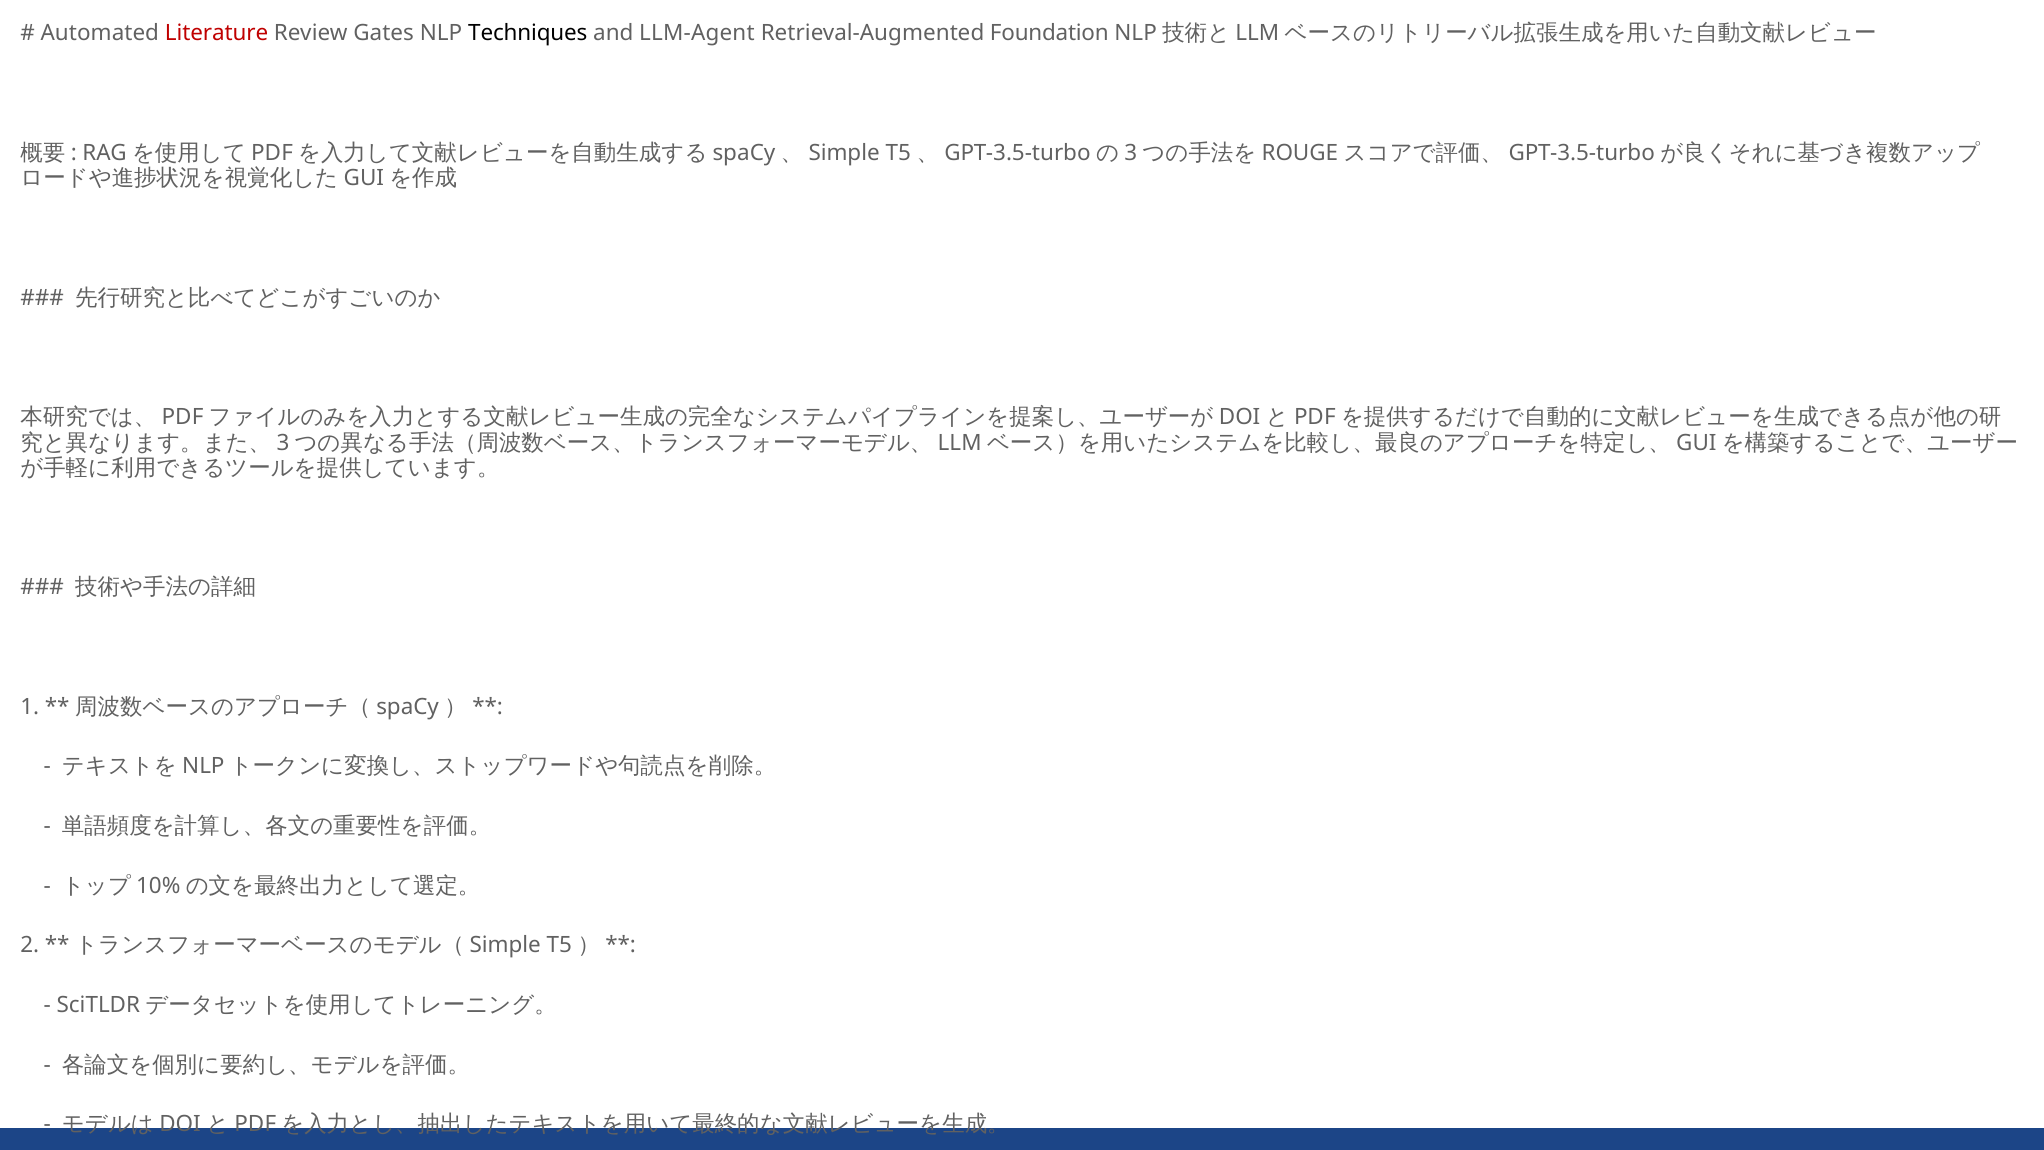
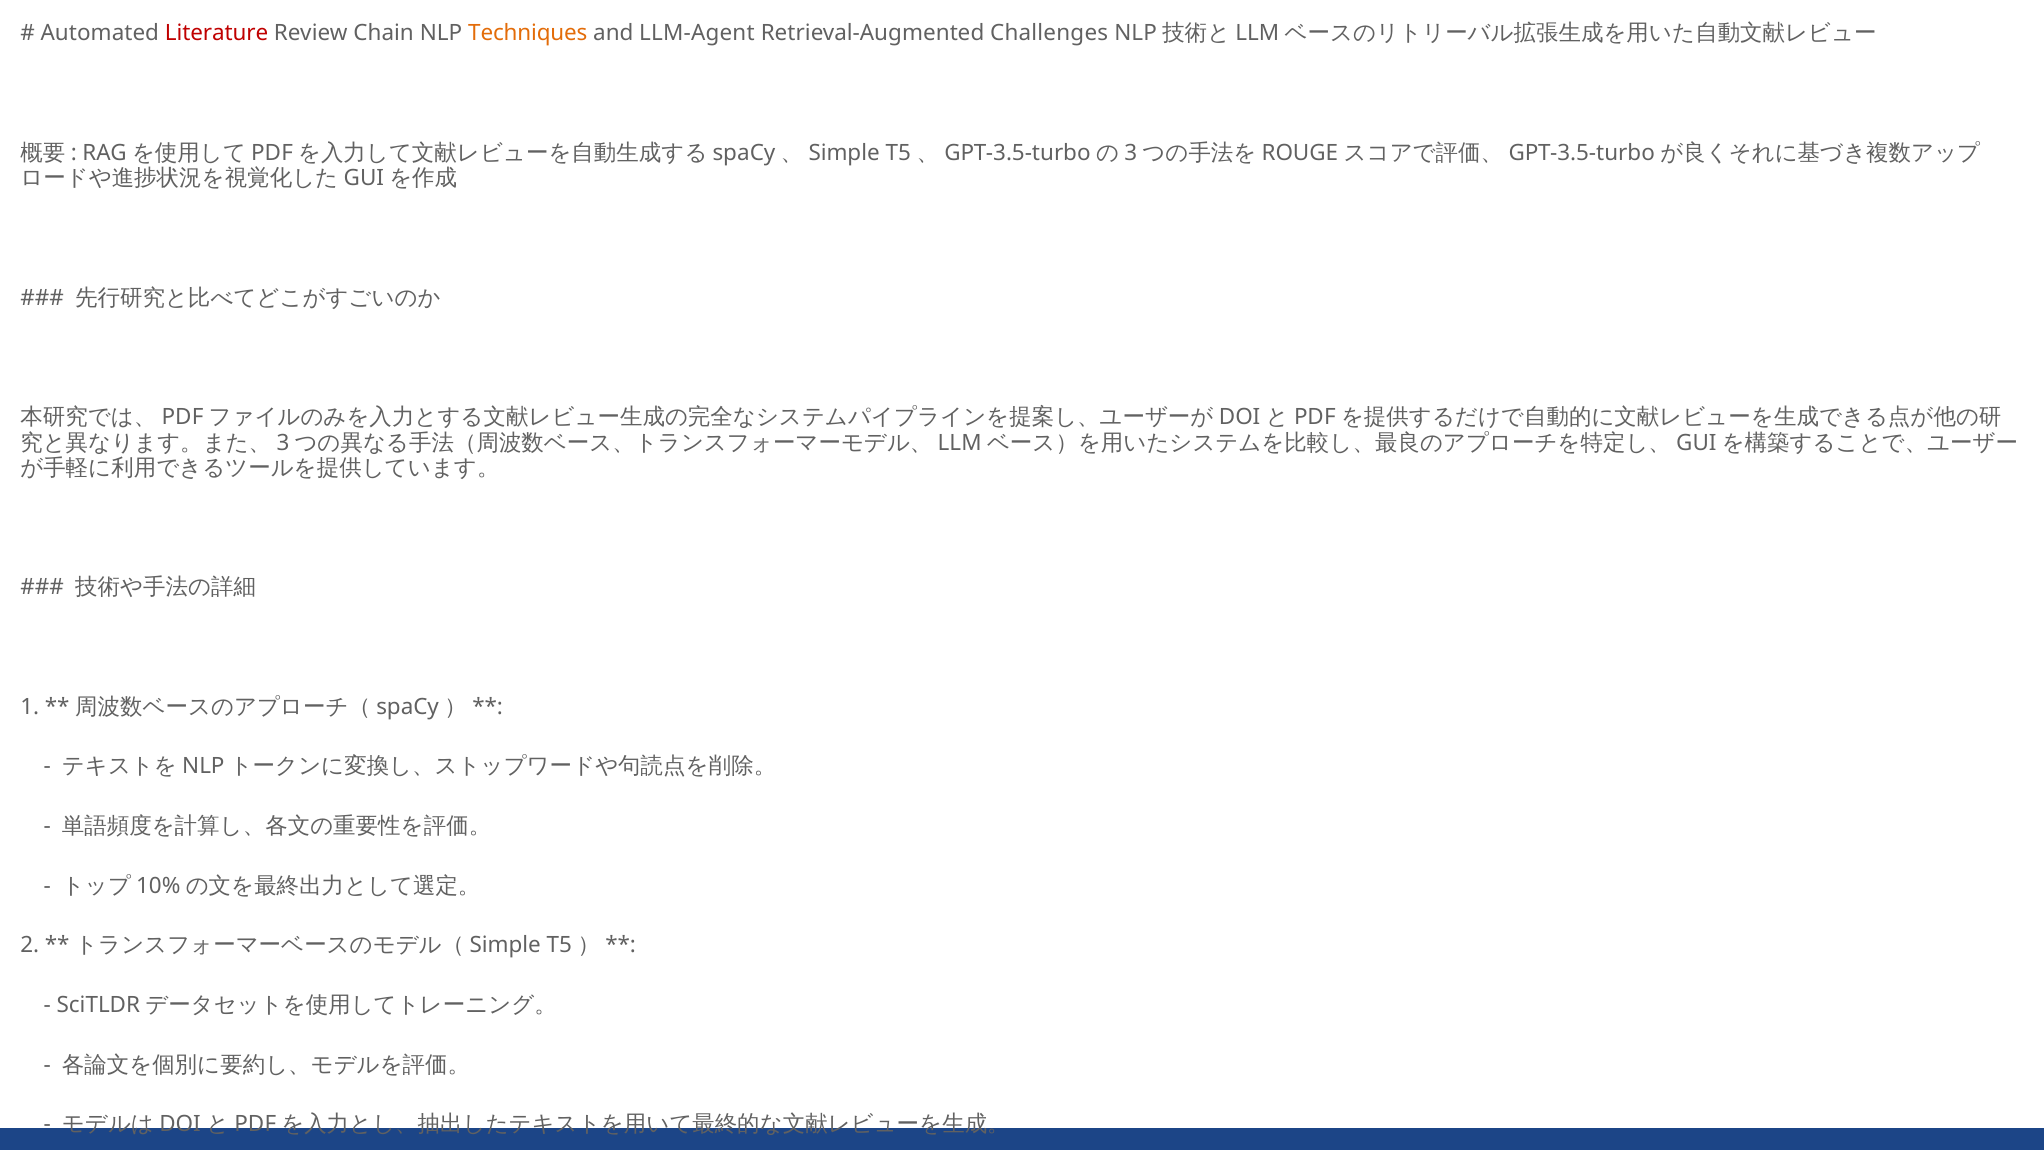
Gates: Gates -> Chain (384, 34)
Techniques colour: black -> orange (528, 34)
Foundation: Foundation -> Challenges (1049, 34)
